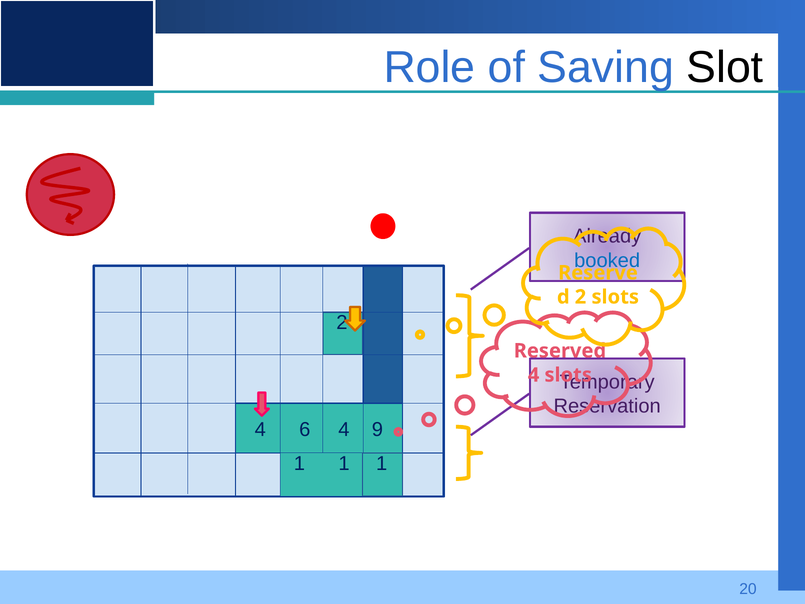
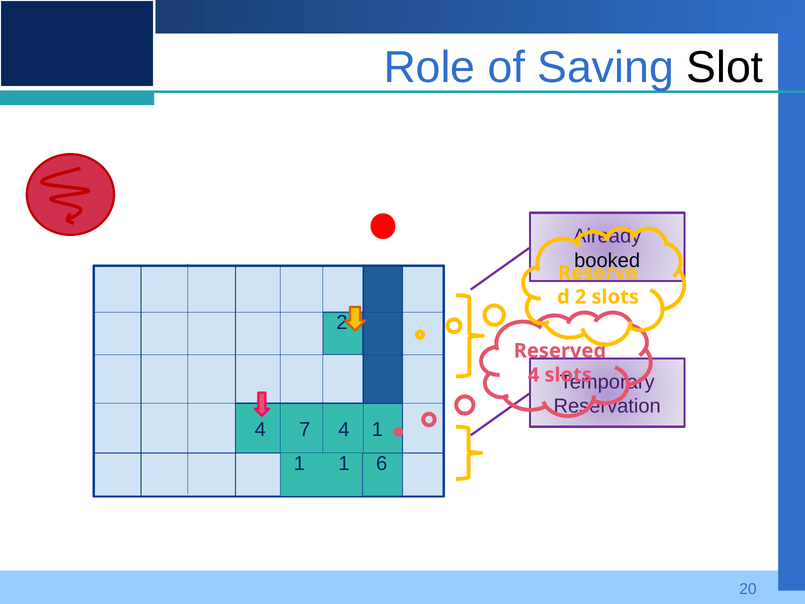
booked colour: blue -> black (607, 260)
6: 6 -> 7 (305, 429)
4 9: 9 -> 1 (377, 429)
1 1 1: 1 -> 6 (382, 464)
